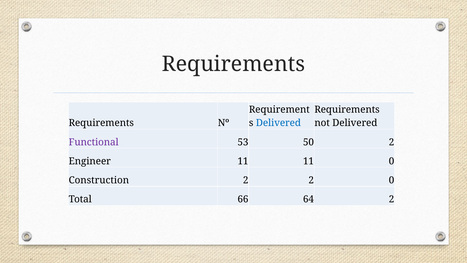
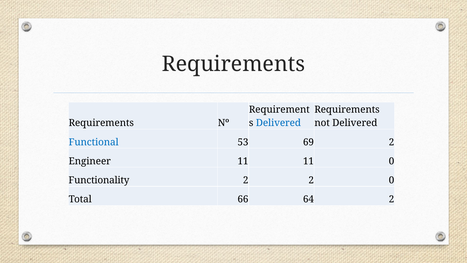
Functional colour: purple -> blue (94, 142)
50: 50 -> 69 (308, 142)
Construction: Construction -> Functionality (99, 180)
